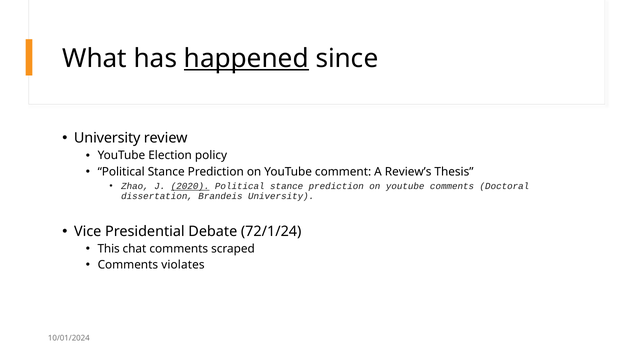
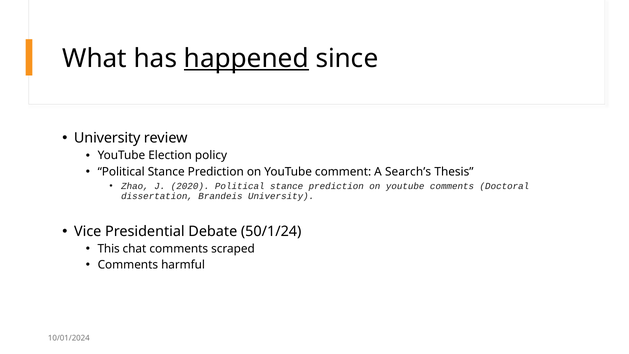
Review’s: Review’s -> Search’s (408, 172)
2020 underline: present -> none (190, 186)
72/1/24: 72/1/24 -> 50/1/24 (271, 231)
violates: violates -> harmful (183, 265)
